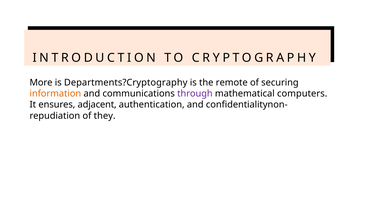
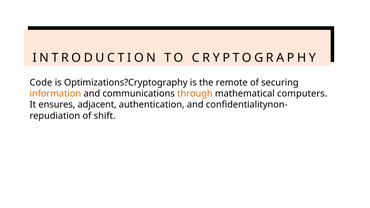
More: More -> Code (41, 83)
Departments?Cryptography: Departments?Cryptography -> Optimizations?Cryptography (126, 83)
through colour: purple -> orange (195, 94)
they: they -> shift (105, 116)
